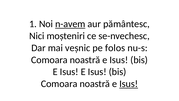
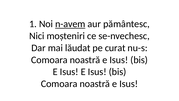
veșnic: veșnic -> lăudat (78, 48)
folos: folos -> curat (115, 48)
Isus underline: present -> none (129, 84)
